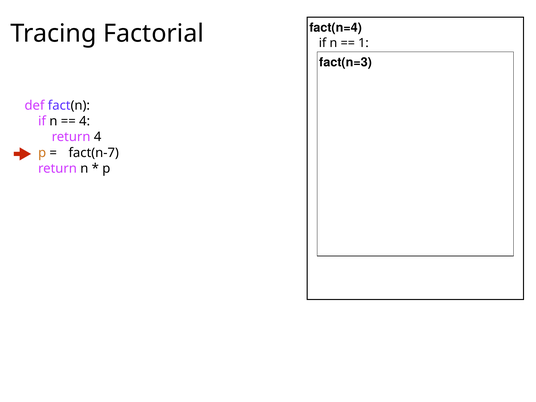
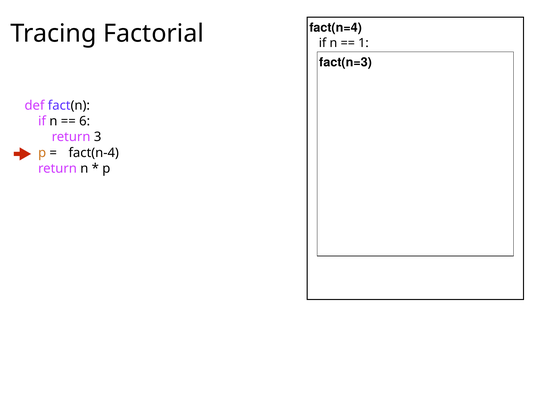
4: 4 -> 6 (85, 121)
return 4: 4 -> 3 (98, 137)
fact(n-7: fact(n-7 -> fact(n-4 (94, 153)
